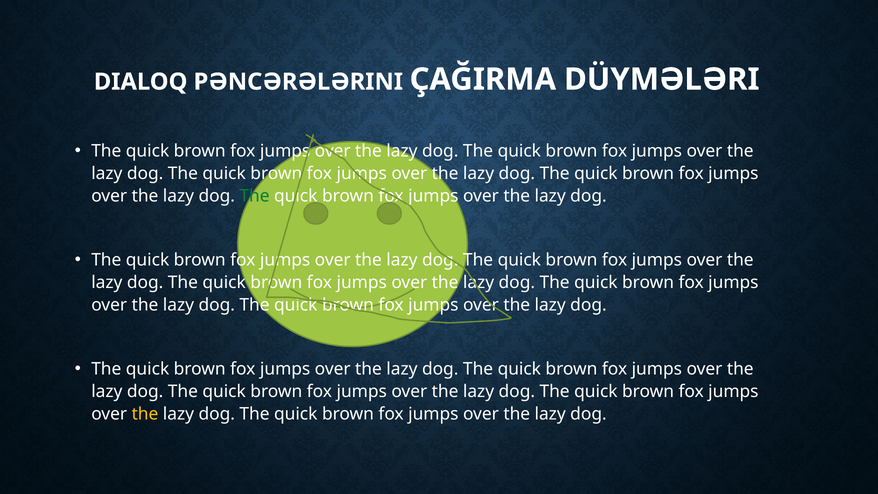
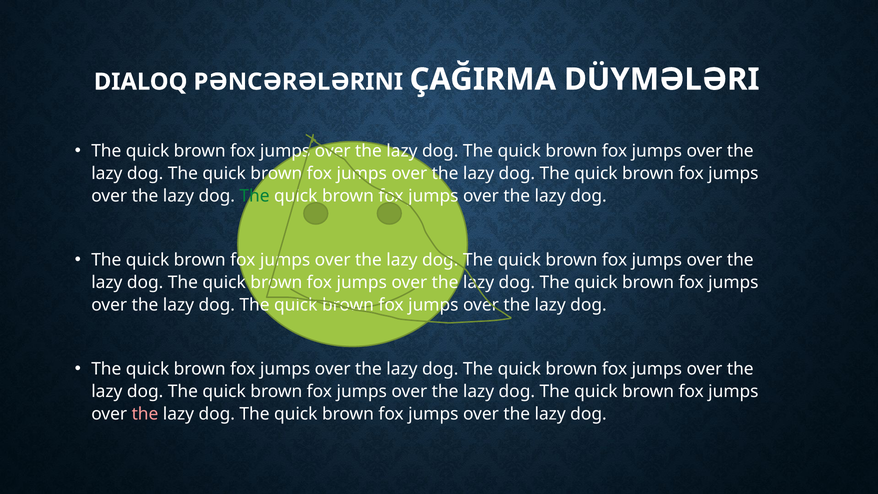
the colour: yellow -> pink (145, 414)
